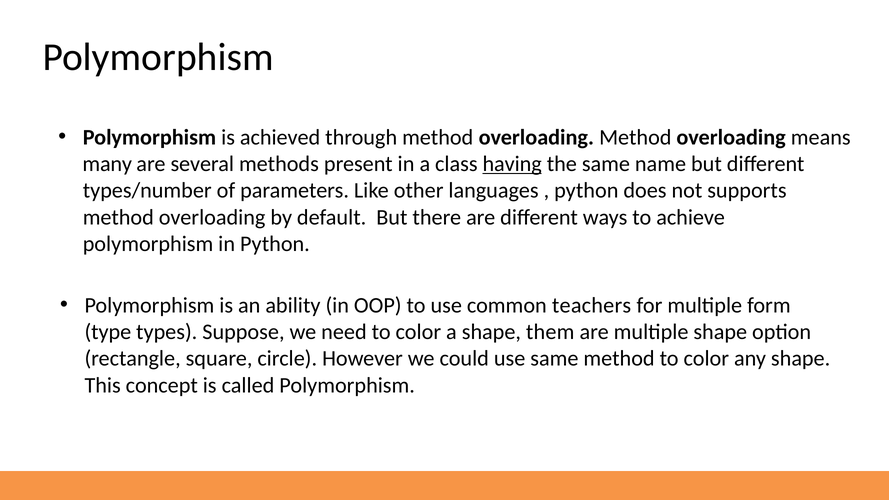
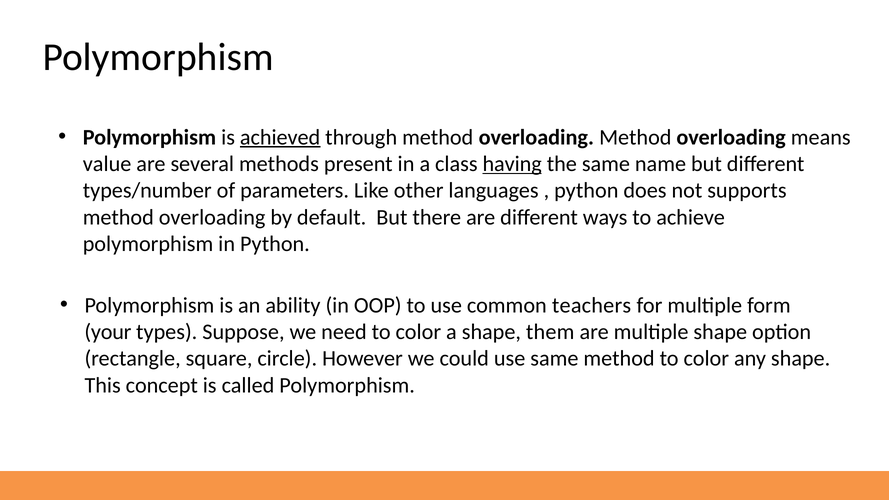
achieved underline: none -> present (280, 137)
many: many -> value (107, 164)
type: type -> your (108, 332)
